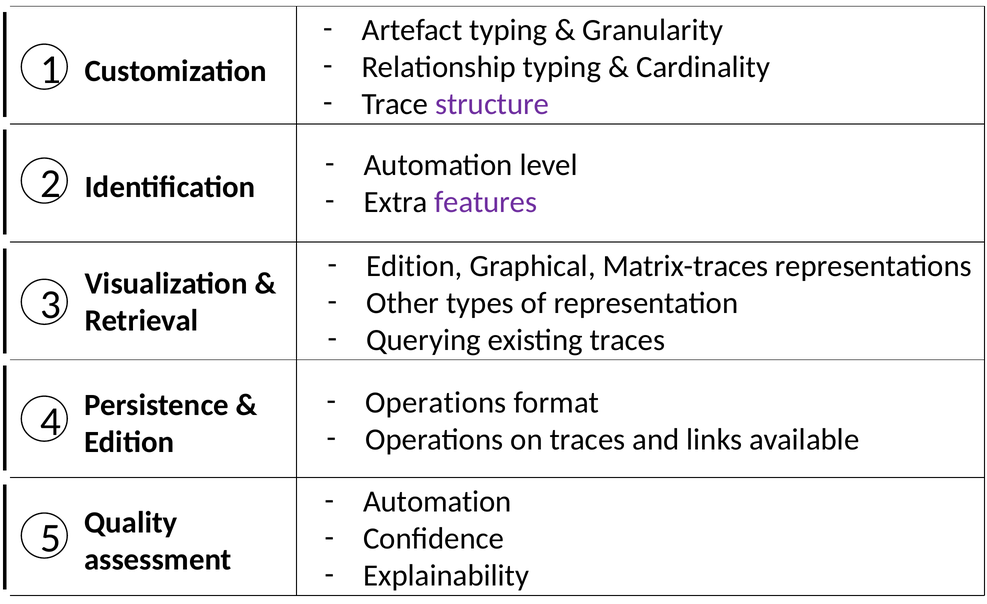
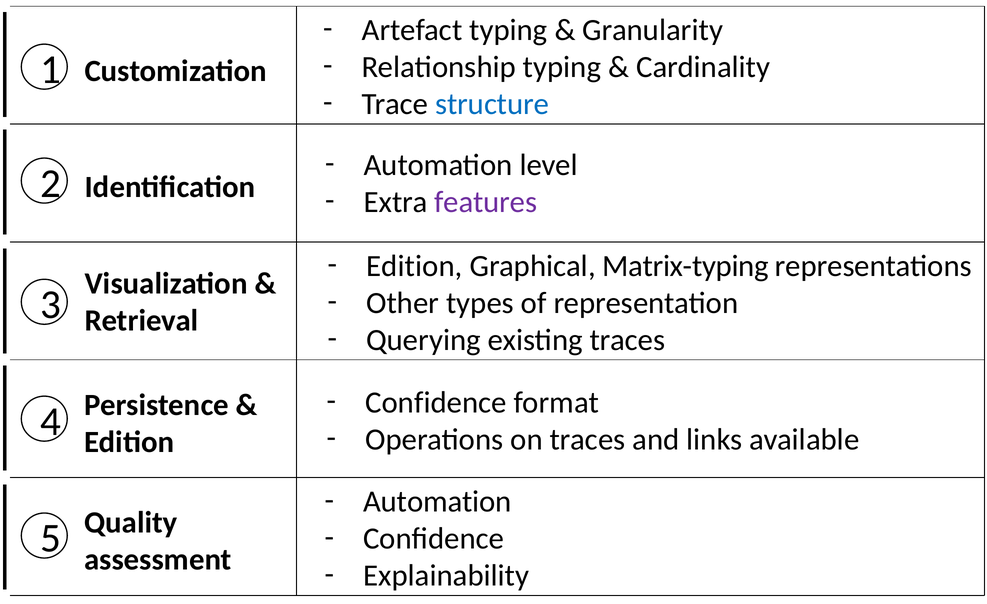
structure colour: purple -> blue (492, 104)
Matrix-traces: Matrix-traces -> Matrix-typing (686, 266)
Operations: Operations -> Confidence (436, 403)
